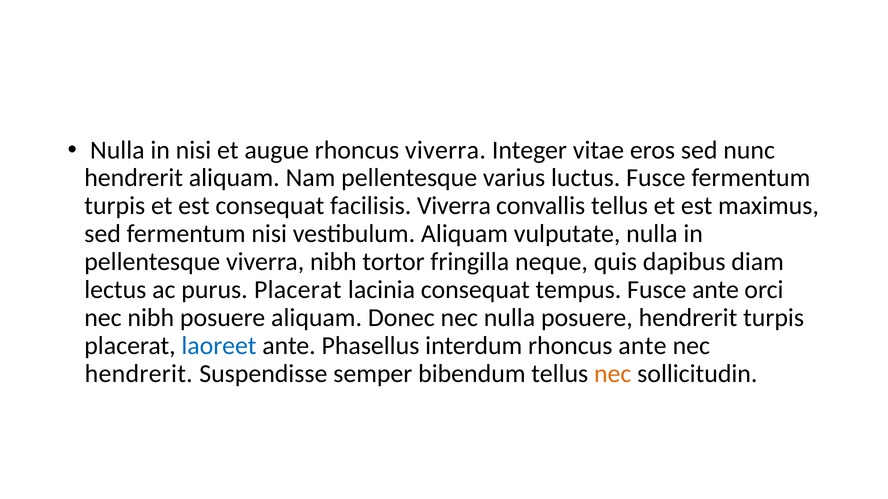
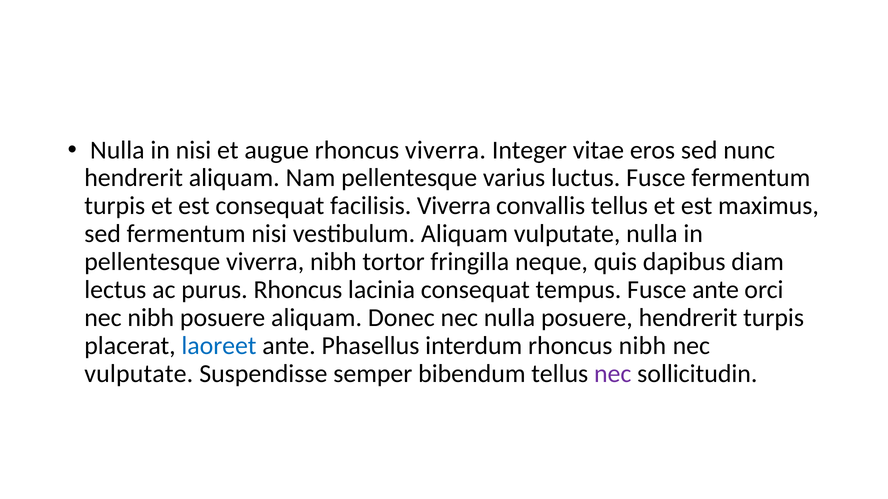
purus Placerat: Placerat -> Rhoncus (298, 290)
rhoncus ante: ante -> nibh (642, 346)
hendrerit: hendrerit -> vulputate (139, 374)
nec colour: orange -> purple (613, 374)
